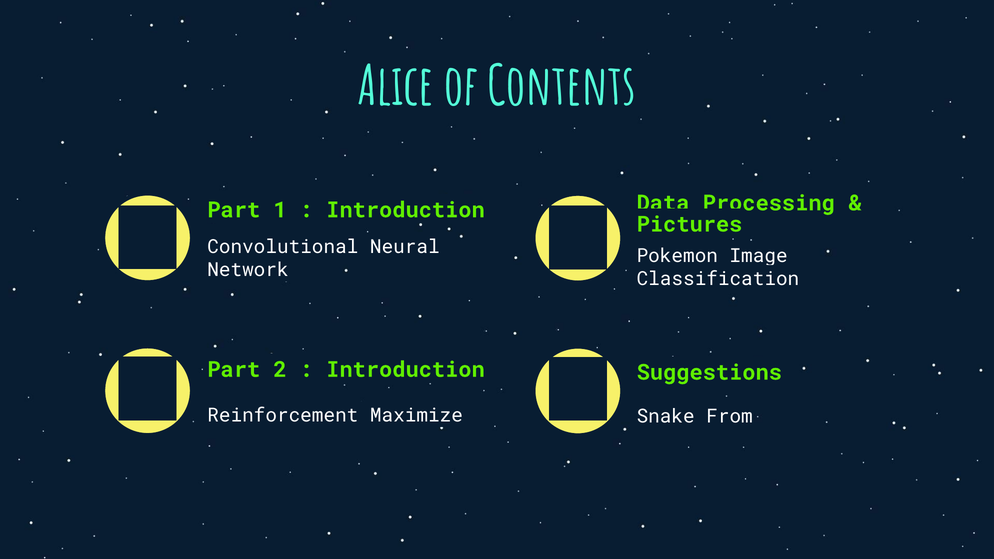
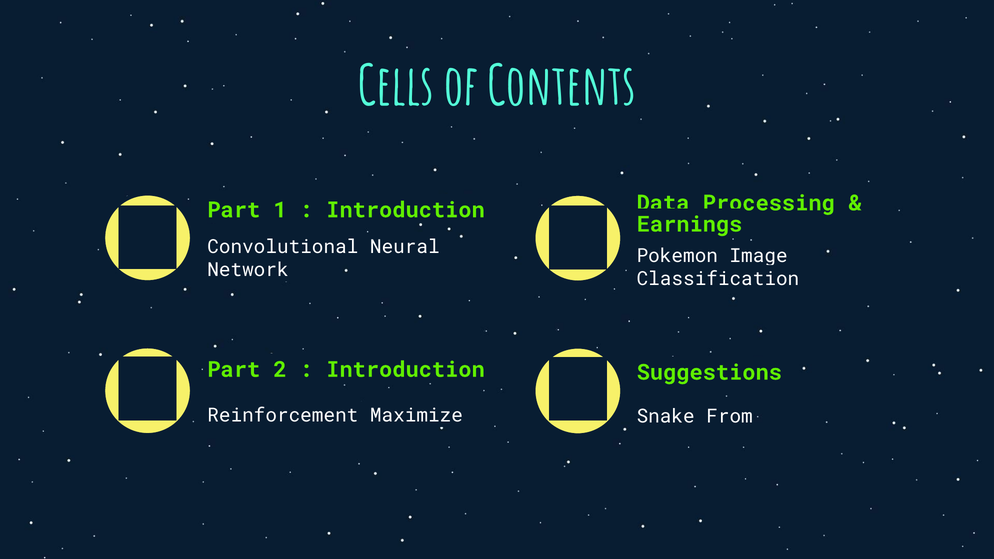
Alice: Alice -> Cells (396, 87)
Pictures: Pictures -> Earnings (689, 224)
